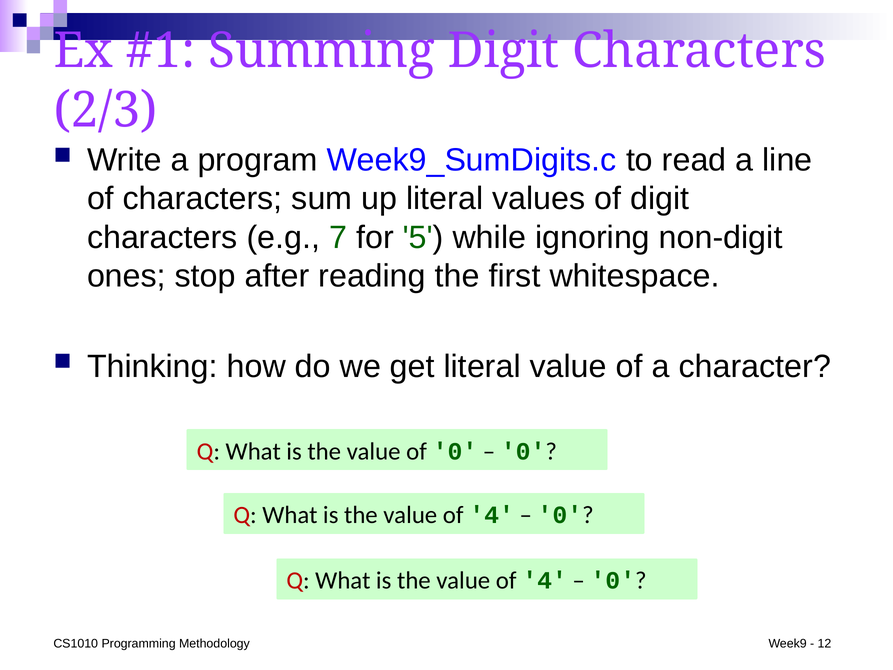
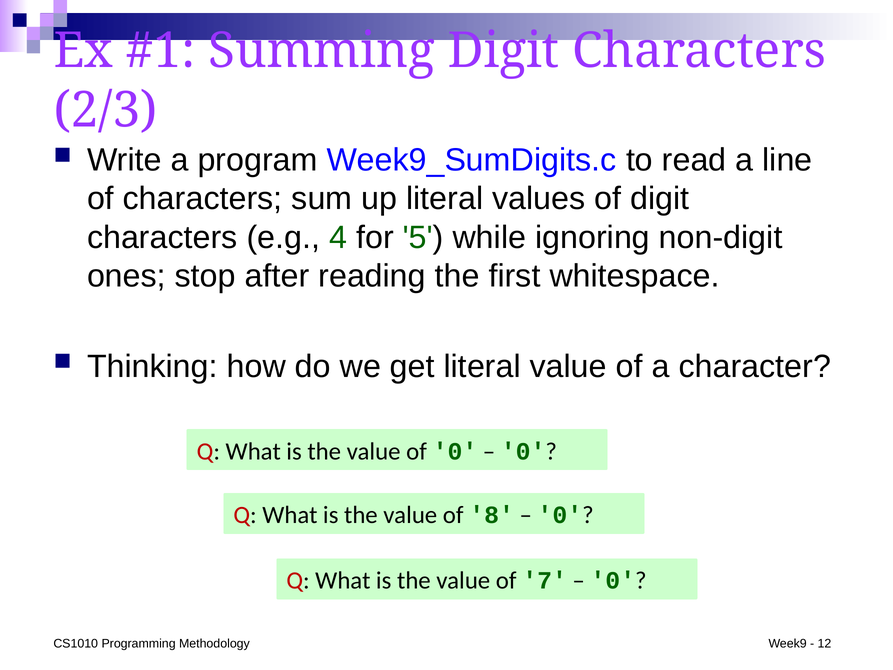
7: 7 -> 4 (338, 237)
4: 4 -> 8 (492, 515)
4: 4 -> 7 (545, 580)
